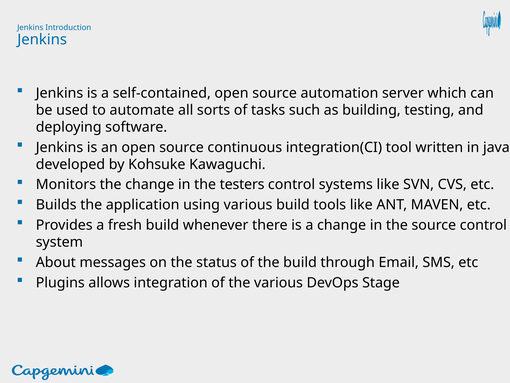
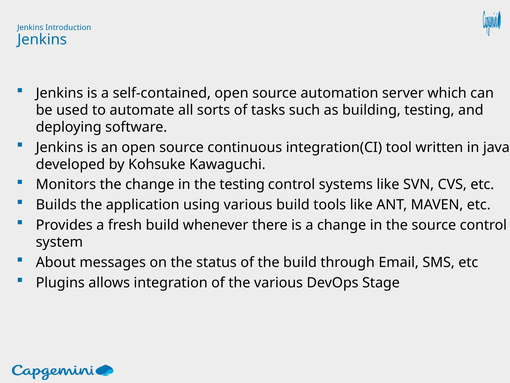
the testers: testers -> testing (242, 184)
